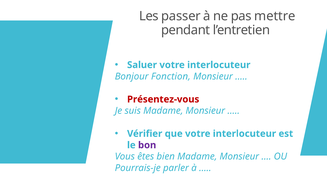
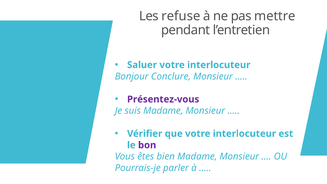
passer: passer -> refuse (181, 16)
Fonction: Fonction -> Conclure (171, 76)
Présentez-vous colour: red -> purple (163, 99)
